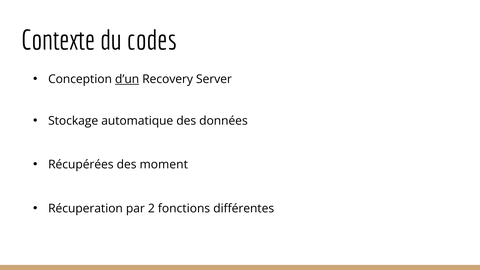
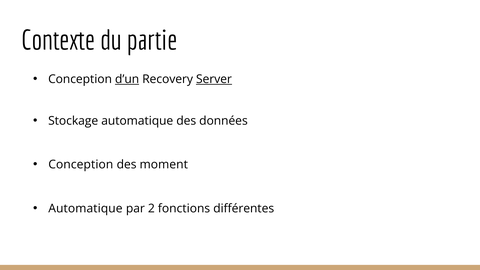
codes: codes -> partie (152, 41)
Server underline: none -> present (214, 79)
Récupérées: Récupérées -> Conception (81, 165)
Récuperation: Récuperation -> Automatique (85, 208)
